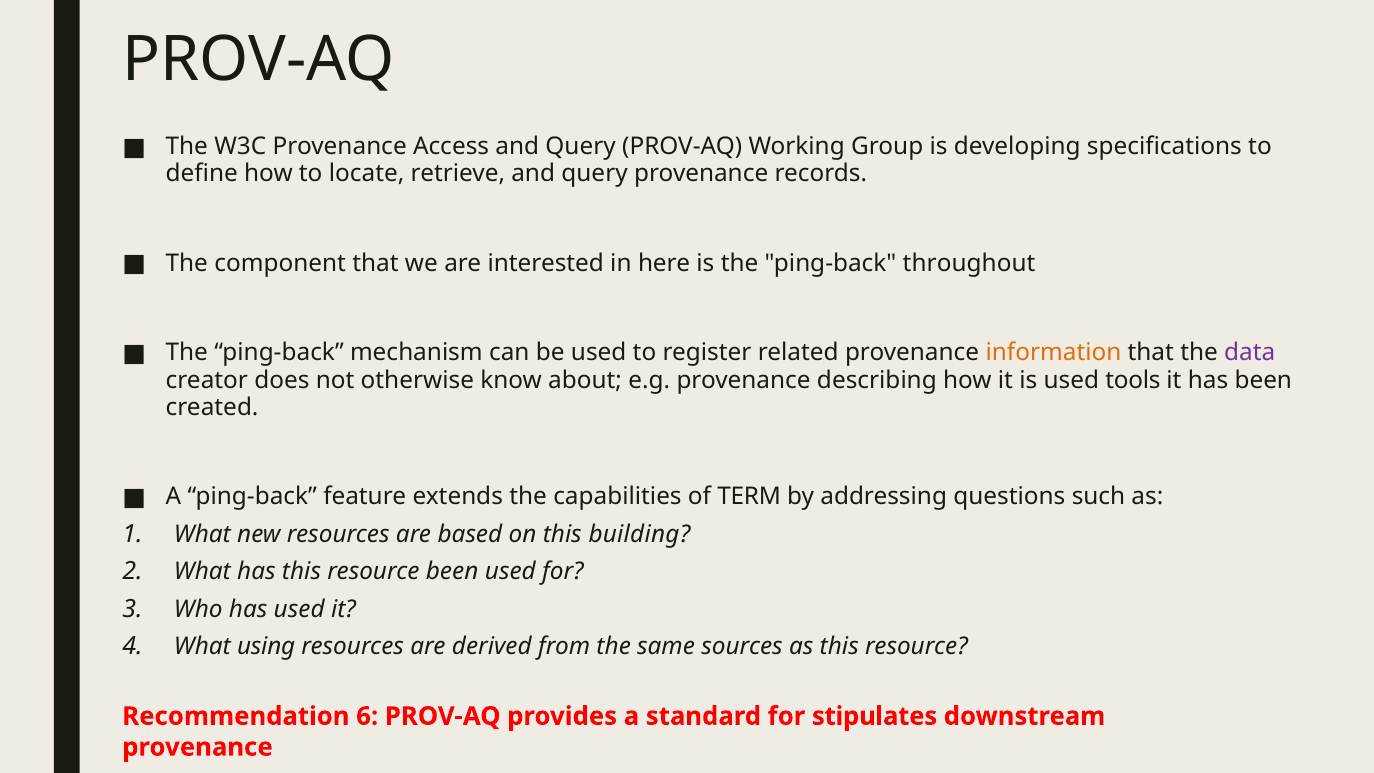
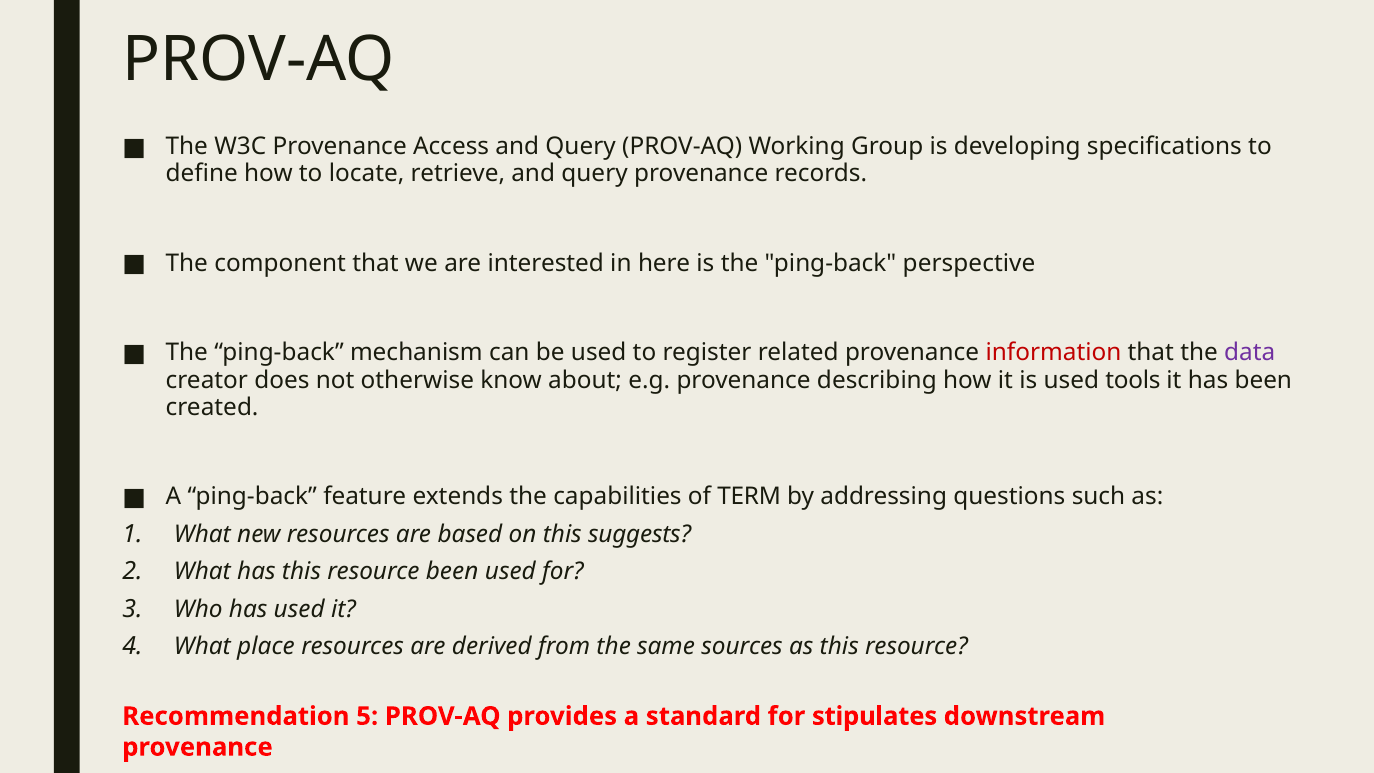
throughout: throughout -> perspective (969, 263)
information colour: orange -> red (1053, 352)
building: building -> suggests (640, 534)
using: using -> place (266, 647)
6: 6 -> 5 (367, 716)
